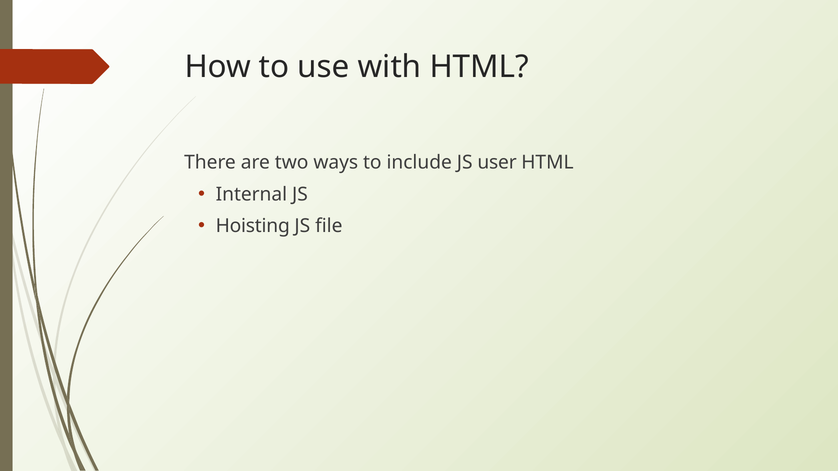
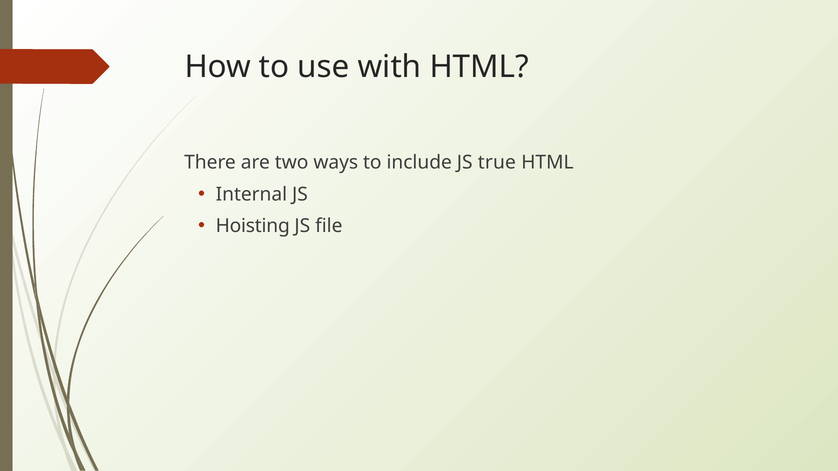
user: user -> true (497, 163)
